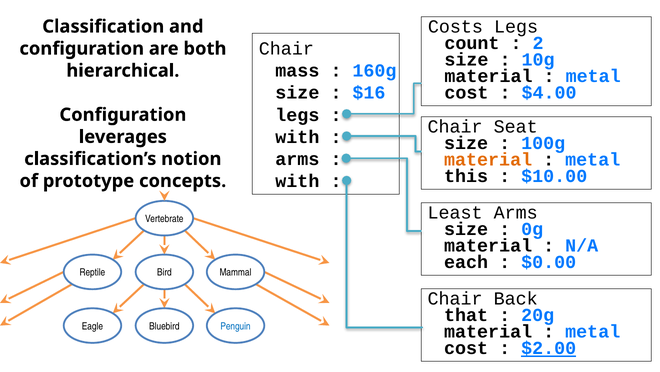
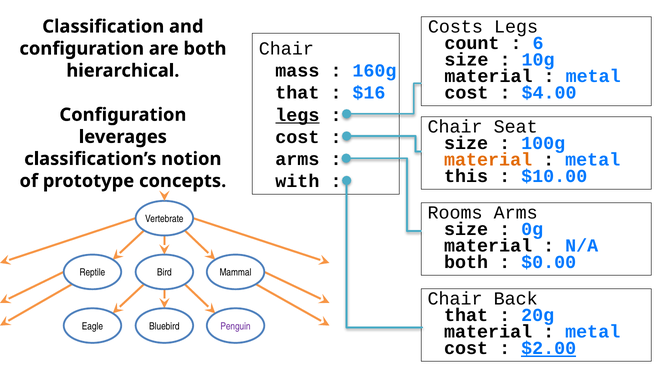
2: 2 -> 6 (538, 43)
size: size -> that (297, 93)
legs underline: none -> present (297, 115)
with: with -> cost (297, 137)
Least: Least -> Rooms (455, 212)
each: each -> both (466, 262)
Penguin colour: blue -> purple (236, 326)
